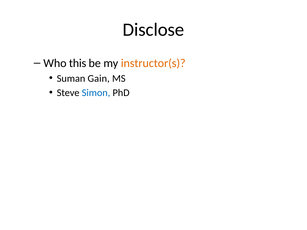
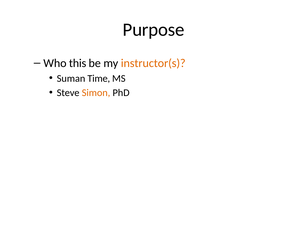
Disclose: Disclose -> Purpose (154, 30)
Gain: Gain -> Time (99, 78)
Simon colour: blue -> orange (96, 93)
